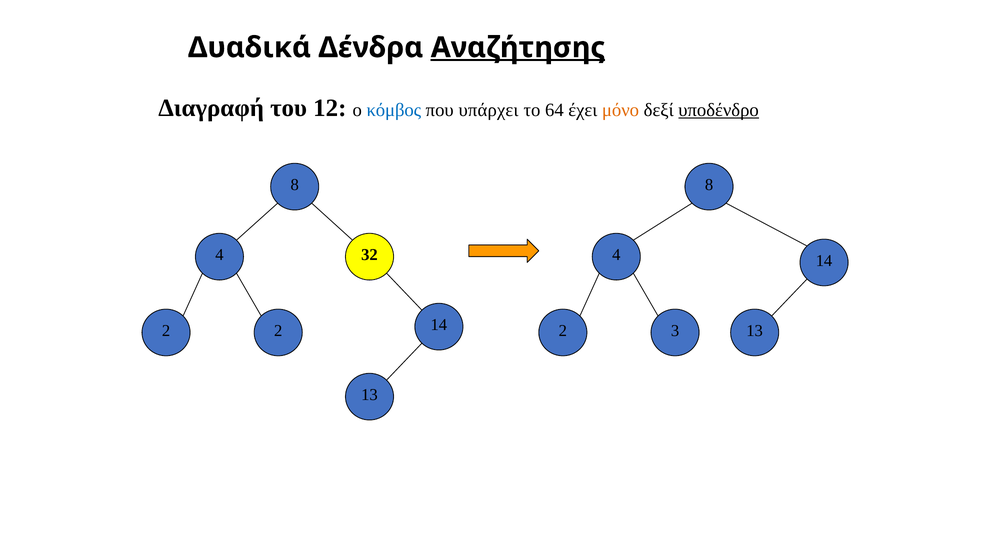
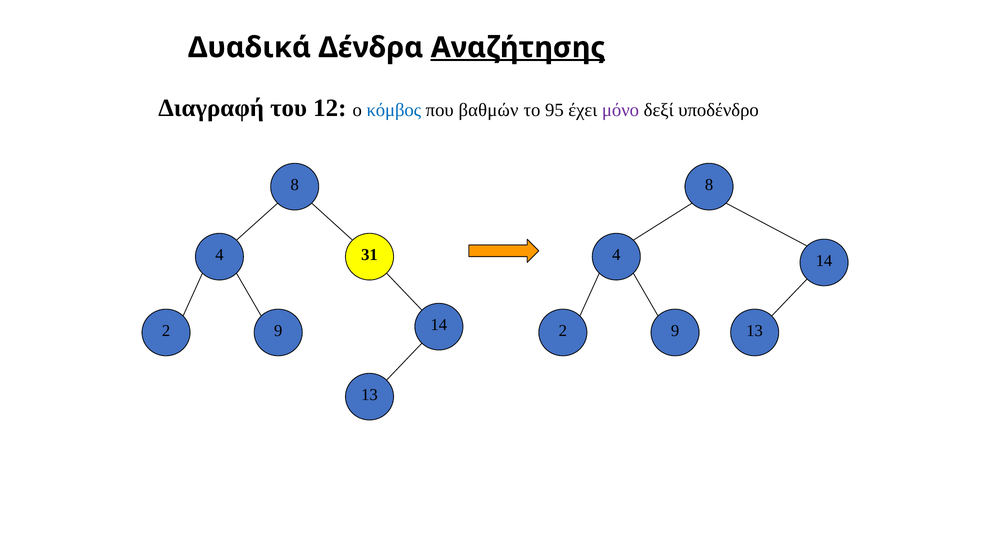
υπάρχει: υπάρχει -> βαθμών (489, 110)
64: 64 -> 95 (554, 110)
μόνο colour: orange -> purple (620, 110)
υποδένδρο underline: present -> none (719, 110)
32: 32 -> 31 (369, 255)
2: 2 -> 9 (278, 331)
3: 3 -> 9 (675, 331)
